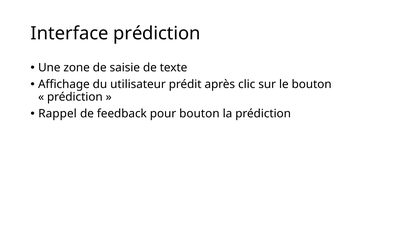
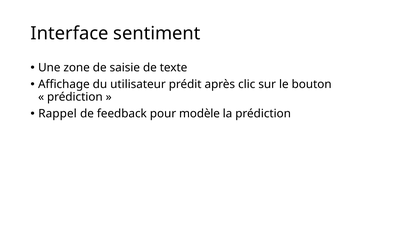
Interface prédiction: prédiction -> sentiment (157, 34)
pour bouton: bouton -> modèle (199, 114)
